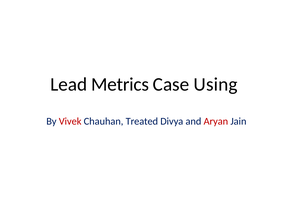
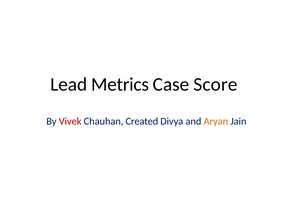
Using: Using -> Score (215, 85)
Treated: Treated -> Created (142, 121)
Aryan colour: red -> orange (216, 121)
